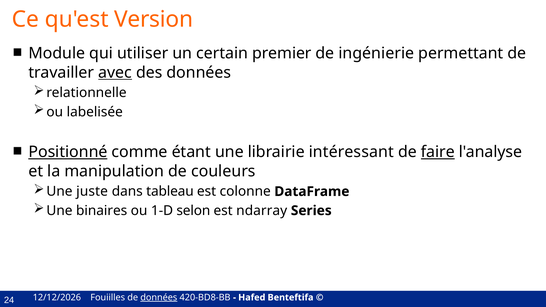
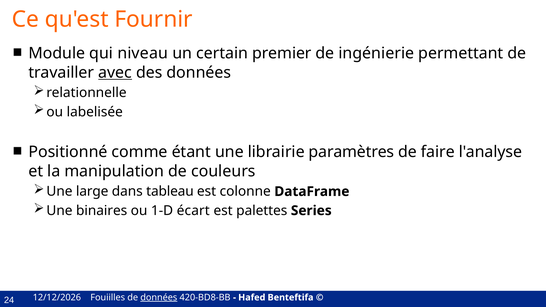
Version: Version -> Fournir (154, 19)
utiliser: utiliser -> niveau (143, 53)
Positionné underline: present -> none (68, 152)
intéressant: intéressant -> paramètres (351, 152)
faire underline: present -> none (438, 152)
juste: juste -> large (92, 192)
selon: selon -> écart (193, 211)
ndarray: ndarray -> palettes (262, 211)
